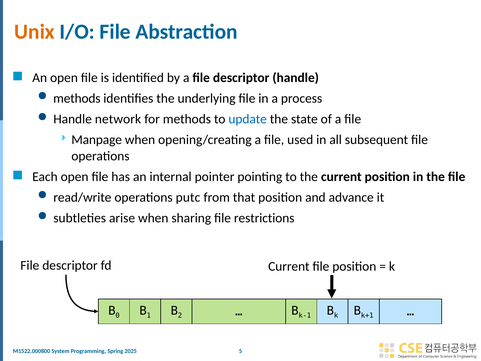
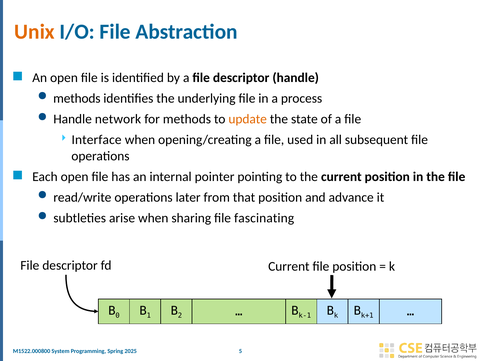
update colour: blue -> orange (248, 119)
Manpage: Manpage -> Interface (97, 140)
putc: putc -> later (188, 197)
restrictions: restrictions -> fascinating (264, 218)
